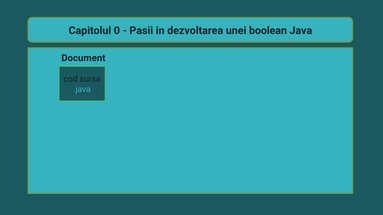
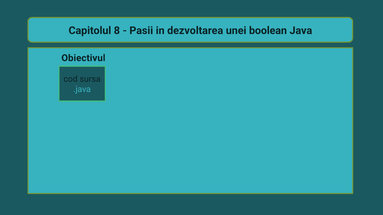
0: 0 -> 8 (117, 31)
Document: Document -> Obiectivul (83, 58)
